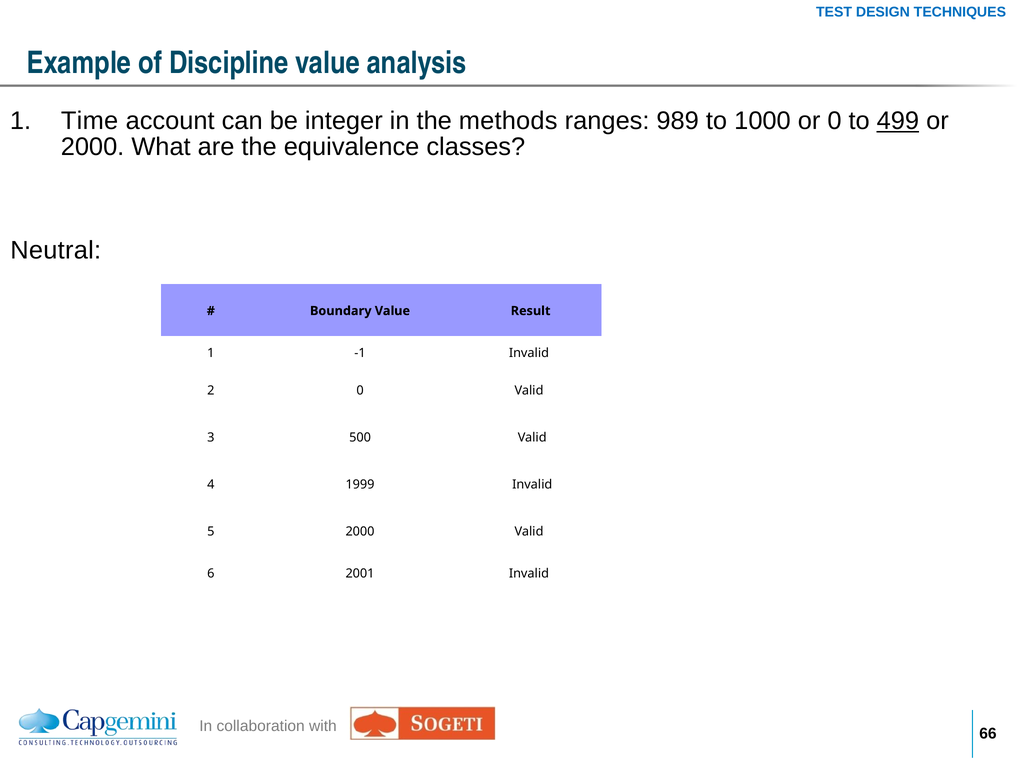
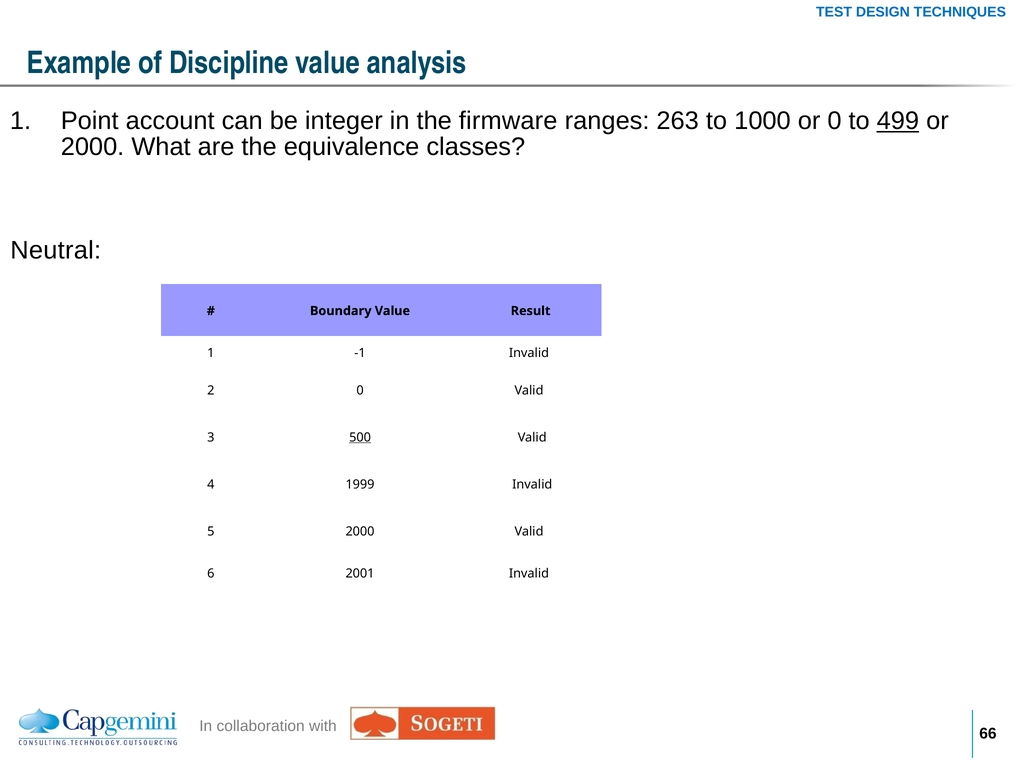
Time: Time -> Point (90, 121)
methods: methods -> firmware (508, 121)
989: 989 -> 263 (678, 121)
500 underline: none -> present (360, 437)
